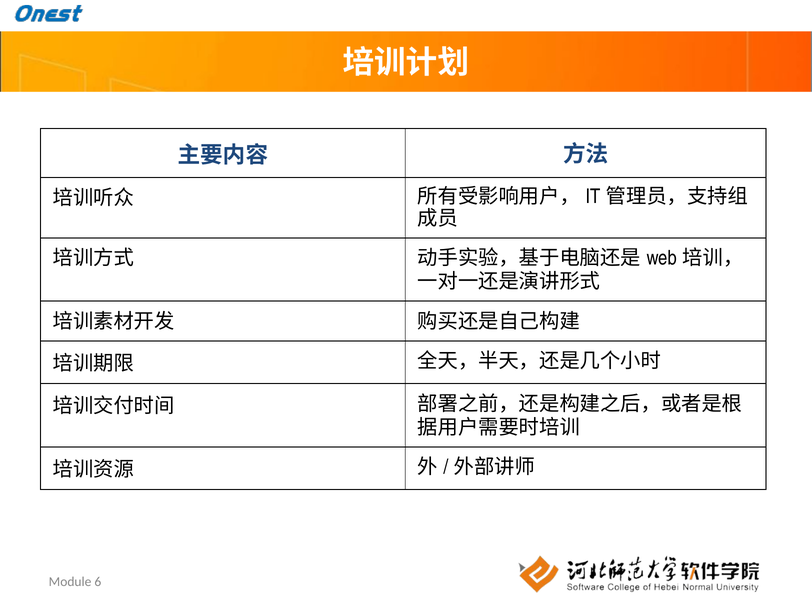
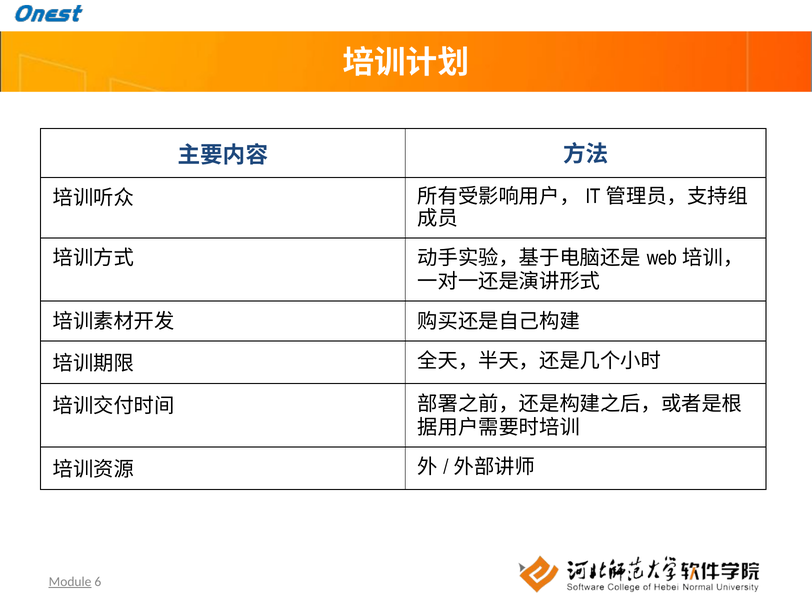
Module underline: none -> present (70, 582)
